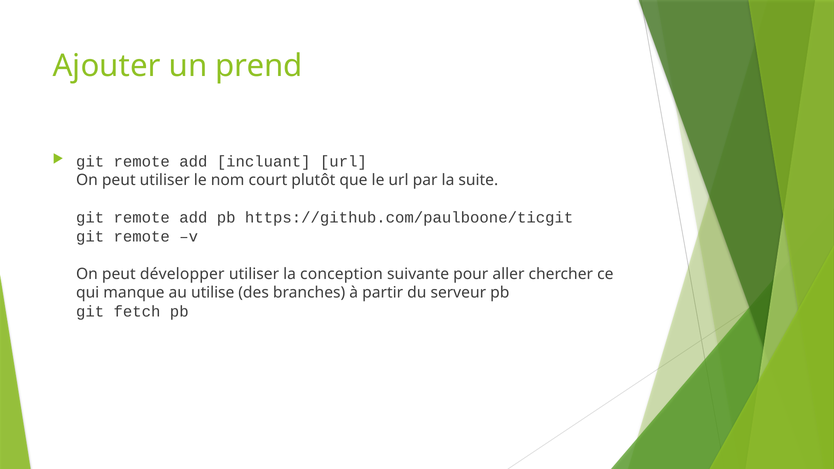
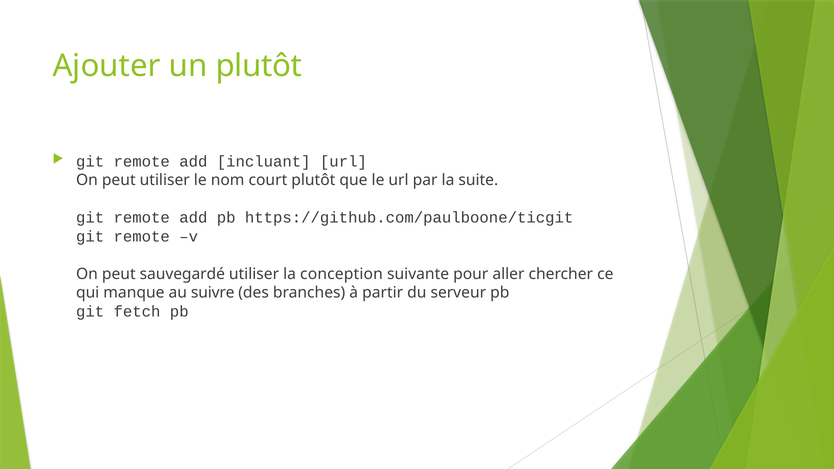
un prend: prend -> plutôt (259, 66)
développer: développer -> sauvegardé (182, 274)
utilise: utilise -> suivre (213, 293)
